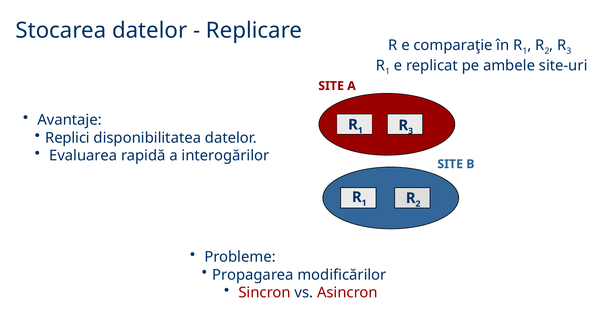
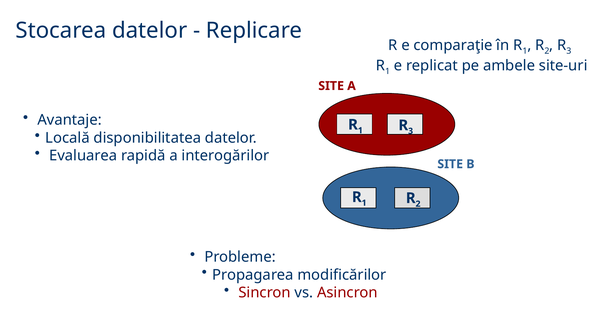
Replici: Replici -> Locală (67, 138)
